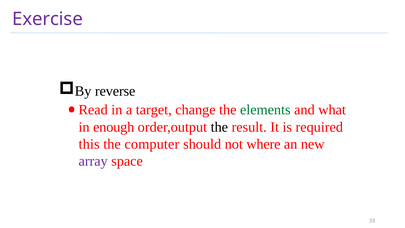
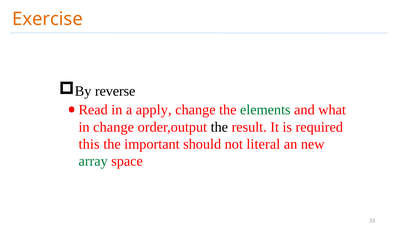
Exercise colour: purple -> orange (48, 19)
target: target -> apply (154, 110)
enough: enough -> change (114, 127)
computer: computer -> important (152, 144)
where: where -> literal (263, 144)
array colour: purple -> green (93, 161)
